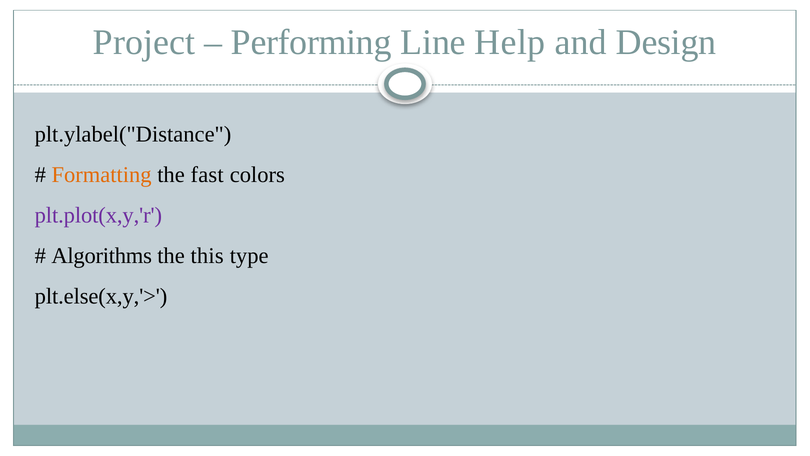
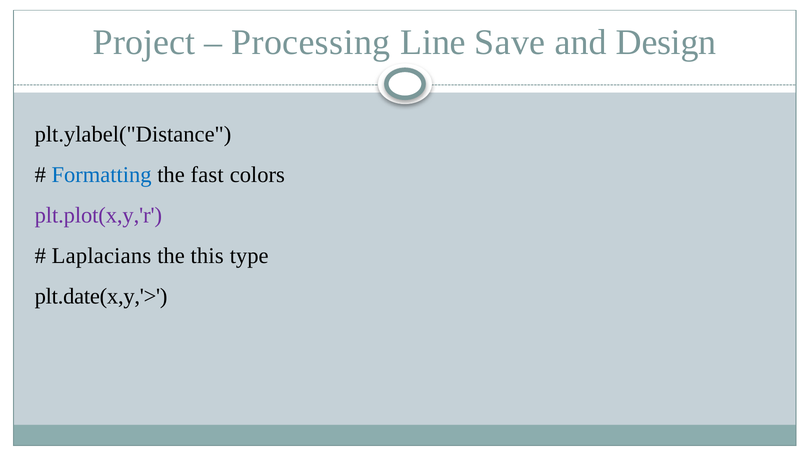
Performing: Performing -> Processing (311, 42)
Help: Help -> Save (510, 42)
Formatting colour: orange -> blue (102, 175)
Algorithms: Algorithms -> Laplacians (101, 256)
plt.else(x,y,'>: plt.else(x,y,'> -> plt.date(x,y,'> (101, 296)
